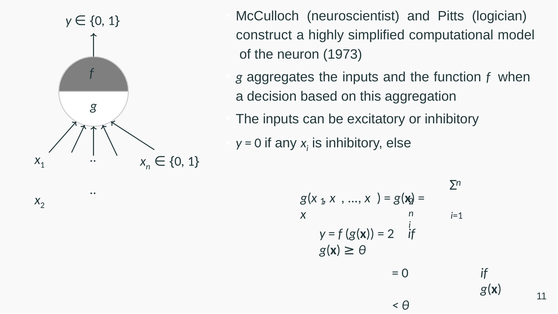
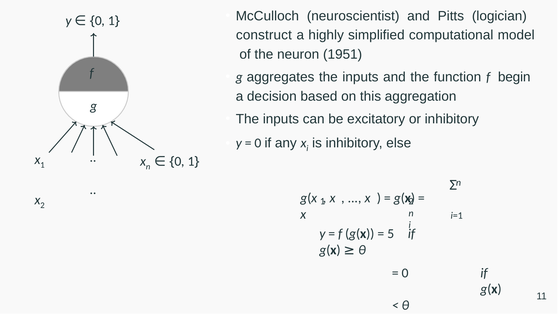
1973: 1973 -> 1951 (343, 54)
when: when -> begin (514, 77)
2: 2 -> 5 (391, 234)
